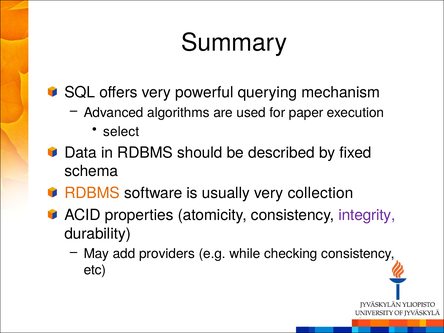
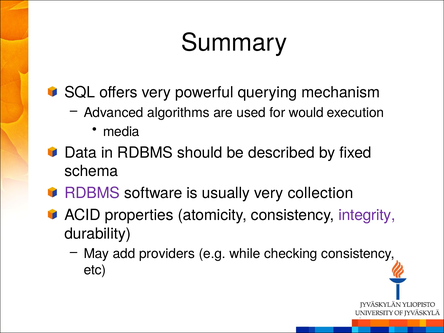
paper: paper -> would (306, 113)
select: select -> media (121, 132)
RDBMS colour: orange -> purple (92, 193)
